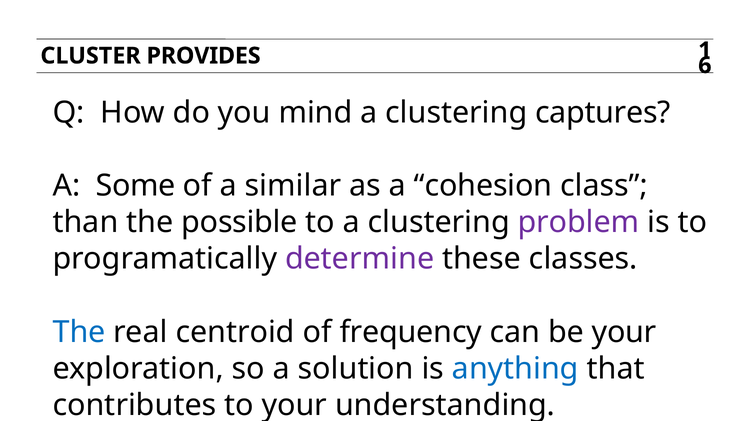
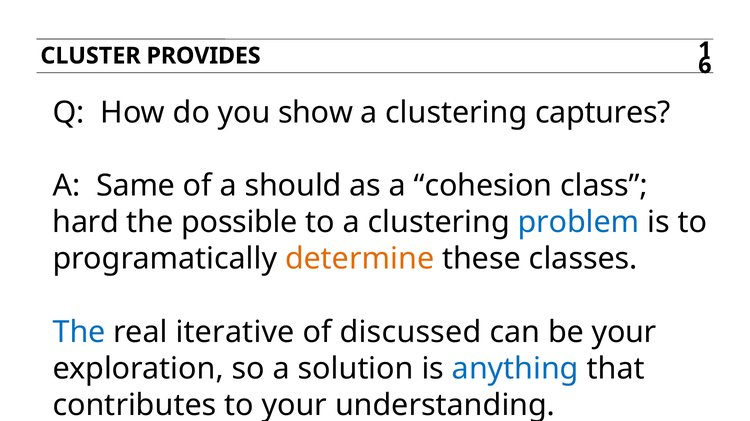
mind: mind -> show (316, 113)
Some: Some -> Same (136, 186)
similar: similar -> should (293, 186)
than: than -> hard (86, 222)
problem colour: purple -> blue (579, 222)
determine colour: purple -> orange (360, 259)
centroid: centroid -> iterative (235, 332)
frequency: frequency -> discussed (411, 332)
